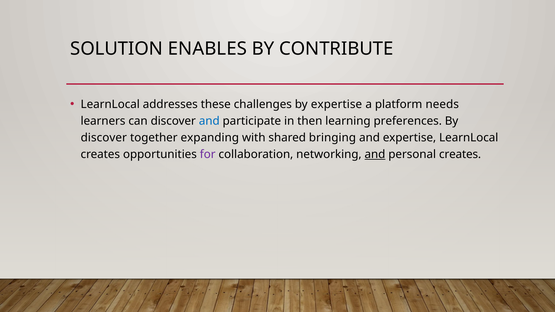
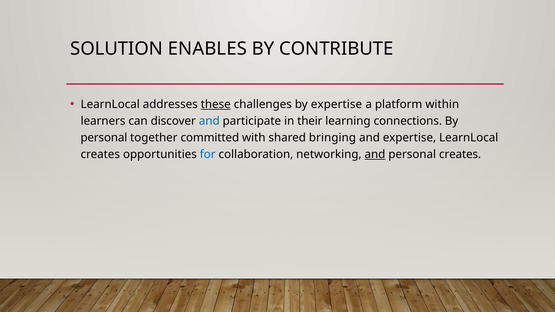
these underline: none -> present (216, 104)
needs: needs -> within (442, 104)
then: then -> their (310, 121)
preferences: preferences -> connections (408, 121)
discover: discover -> personal (104, 138)
expanding: expanding -> committed (210, 138)
for colour: purple -> blue (208, 154)
